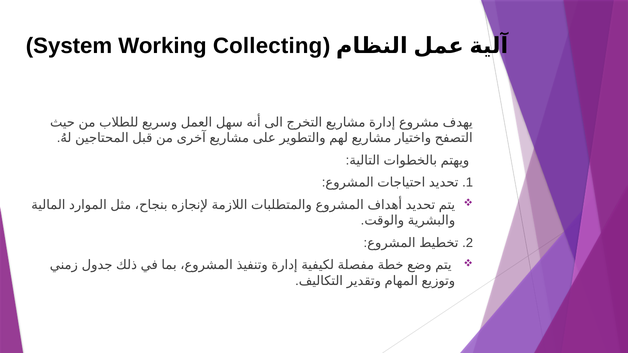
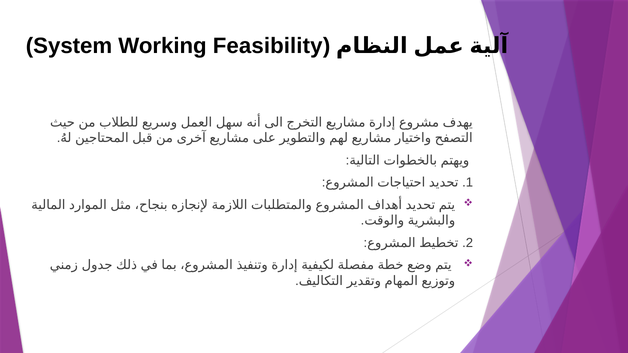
Collecting: Collecting -> Feasibility (268, 46)
